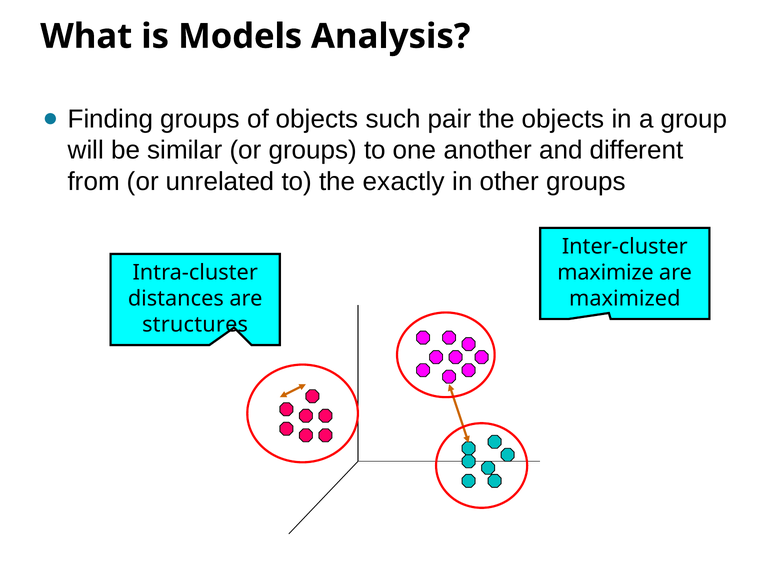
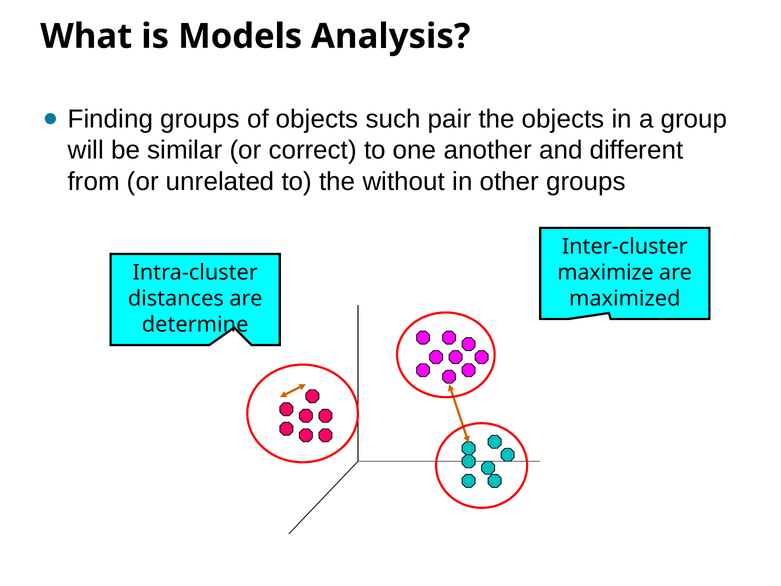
or groups: groups -> correct (313, 150)
exactly: exactly -> without (404, 181)
structures: structures -> determine (195, 324)
